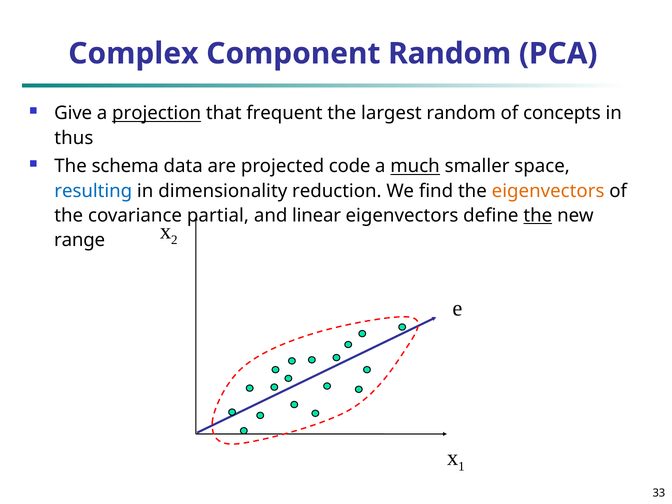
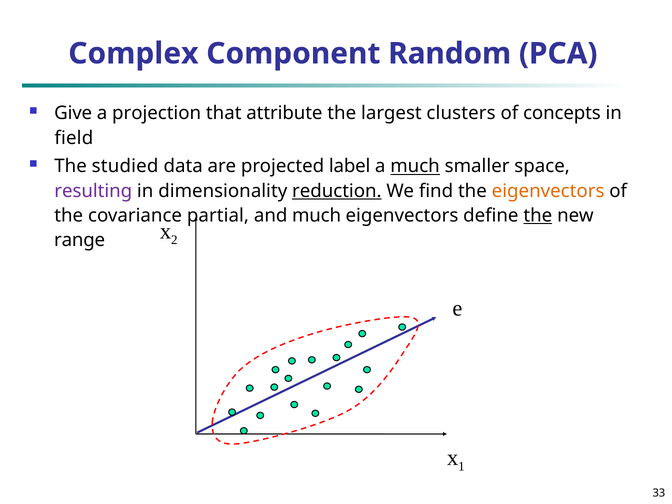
projection underline: present -> none (157, 113)
frequent: frequent -> attribute (284, 113)
largest random: random -> clusters (461, 113)
thus: thus -> field (74, 138)
schema: schema -> studied (125, 166)
code: code -> label (350, 166)
resulting colour: blue -> purple (93, 191)
reduction underline: none -> present (337, 191)
and linear: linear -> much (317, 216)
